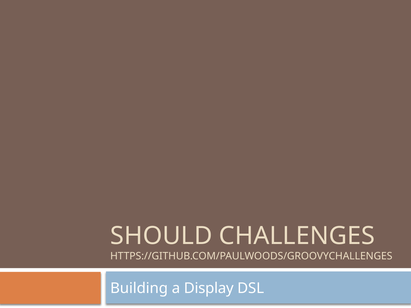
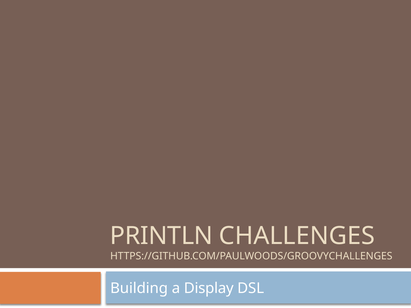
SHOULD: SHOULD -> PRINTLN (161, 236)
